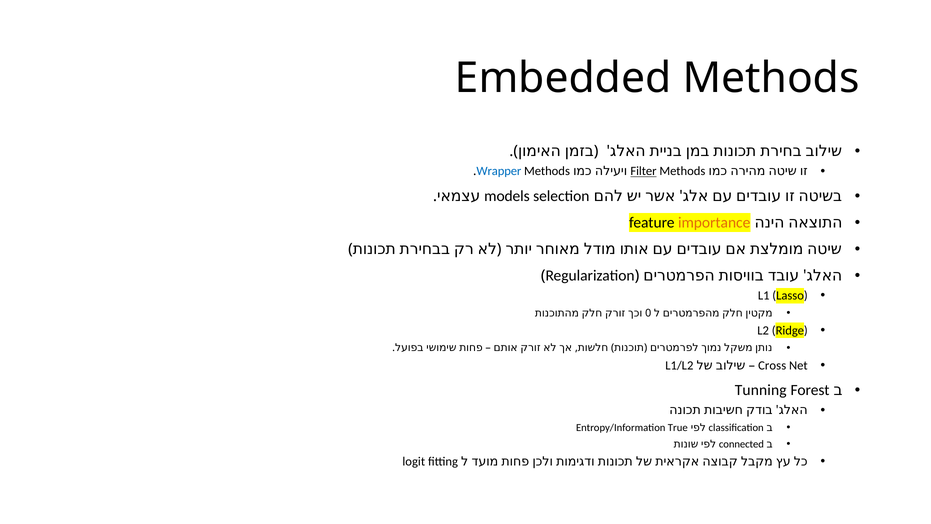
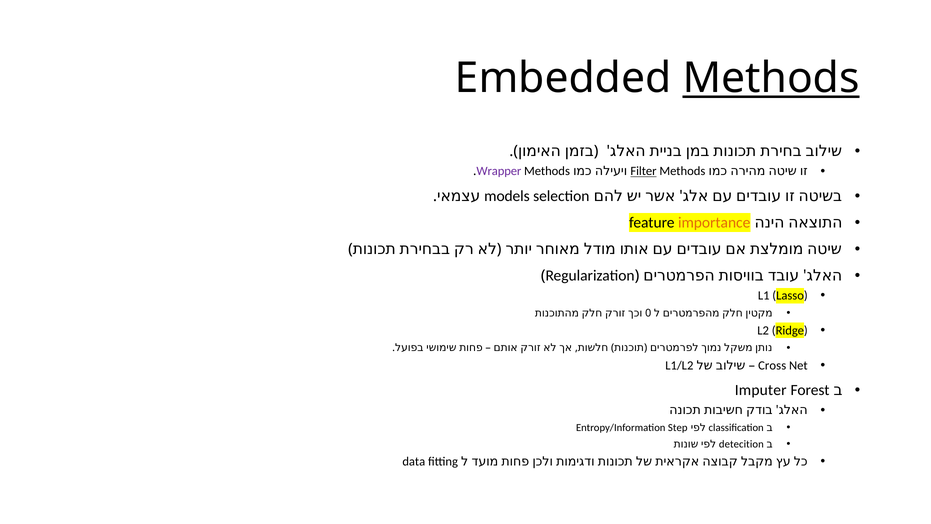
Methods underline: none -> present (771, 78)
Wrapper colour: blue -> purple (499, 171)
Tunning: Tunning -> Imputer (761, 390)
True: True -> Step (678, 427)
connected: connected -> detecition (741, 444)
logit: logit -> data (414, 461)
